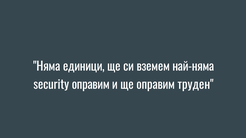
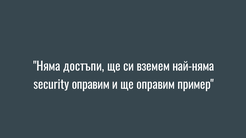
единици: единици -> достъпи (84, 67)
труден: труден -> пример (196, 85)
